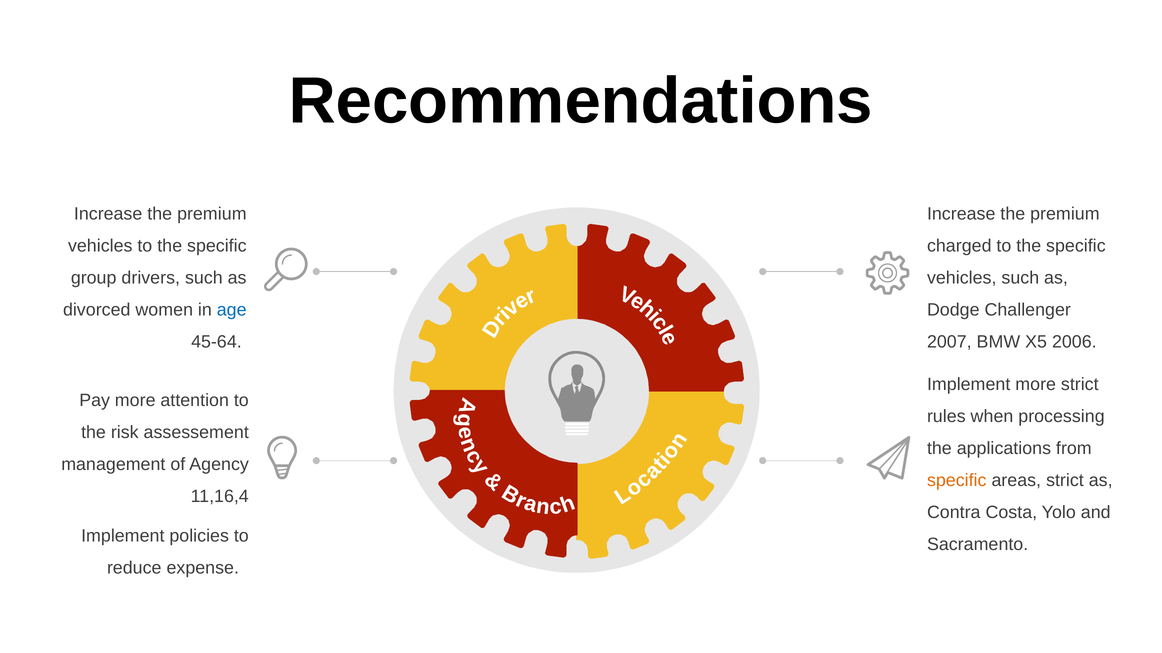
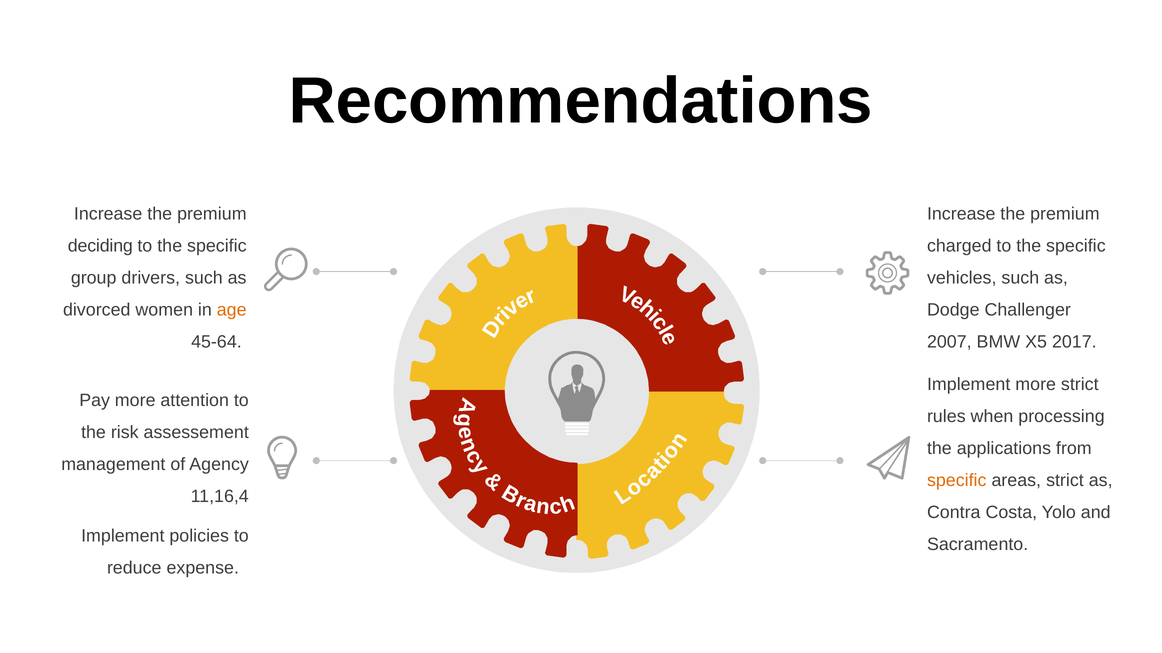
vehicles: vehicles -> deciding (100, 246)
age colour: blue -> orange (232, 310)
2006: 2006 -> 2017 (1074, 342)
